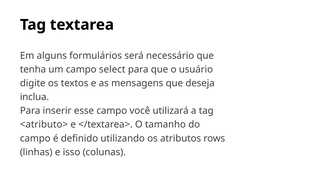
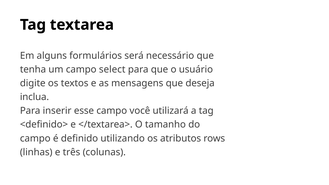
<atributo>: <atributo> -> <definido> (44, 125)
isso: isso -> três (72, 152)
